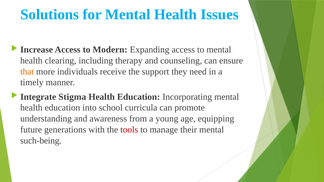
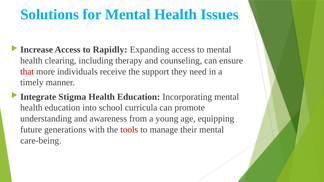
Modern: Modern -> Rapidly (110, 50)
that colour: orange -> red (27, 72)
such-being: such-being -> care-being (41, 141)
